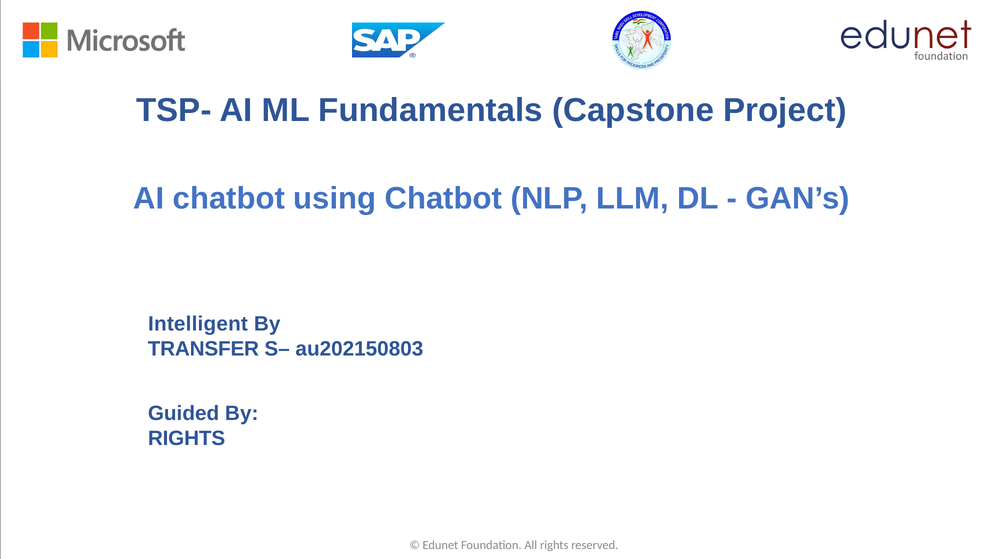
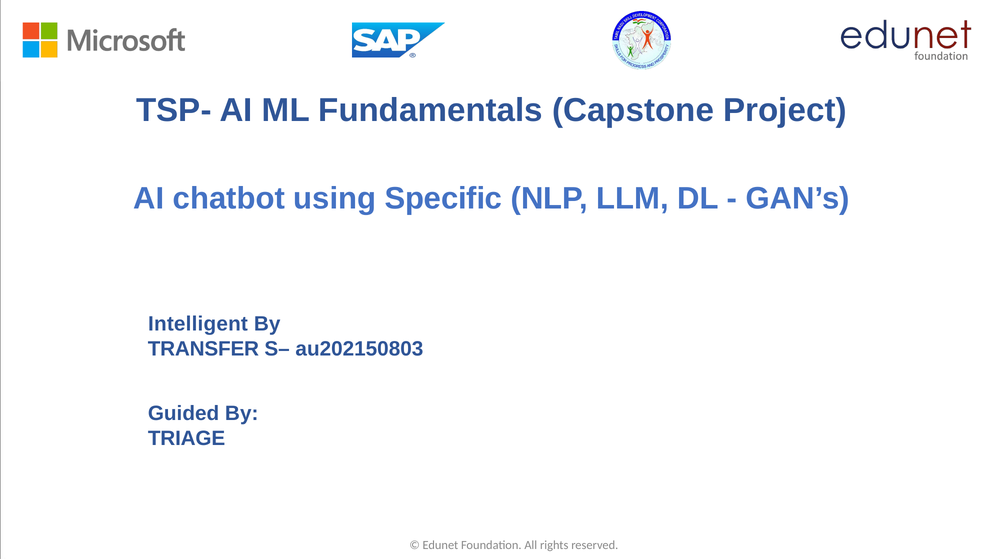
using Chatbot: Chatbot -> Specific (444, 198)
RIGHTS: RIGHTS -> TRIAGE (187, 439)
